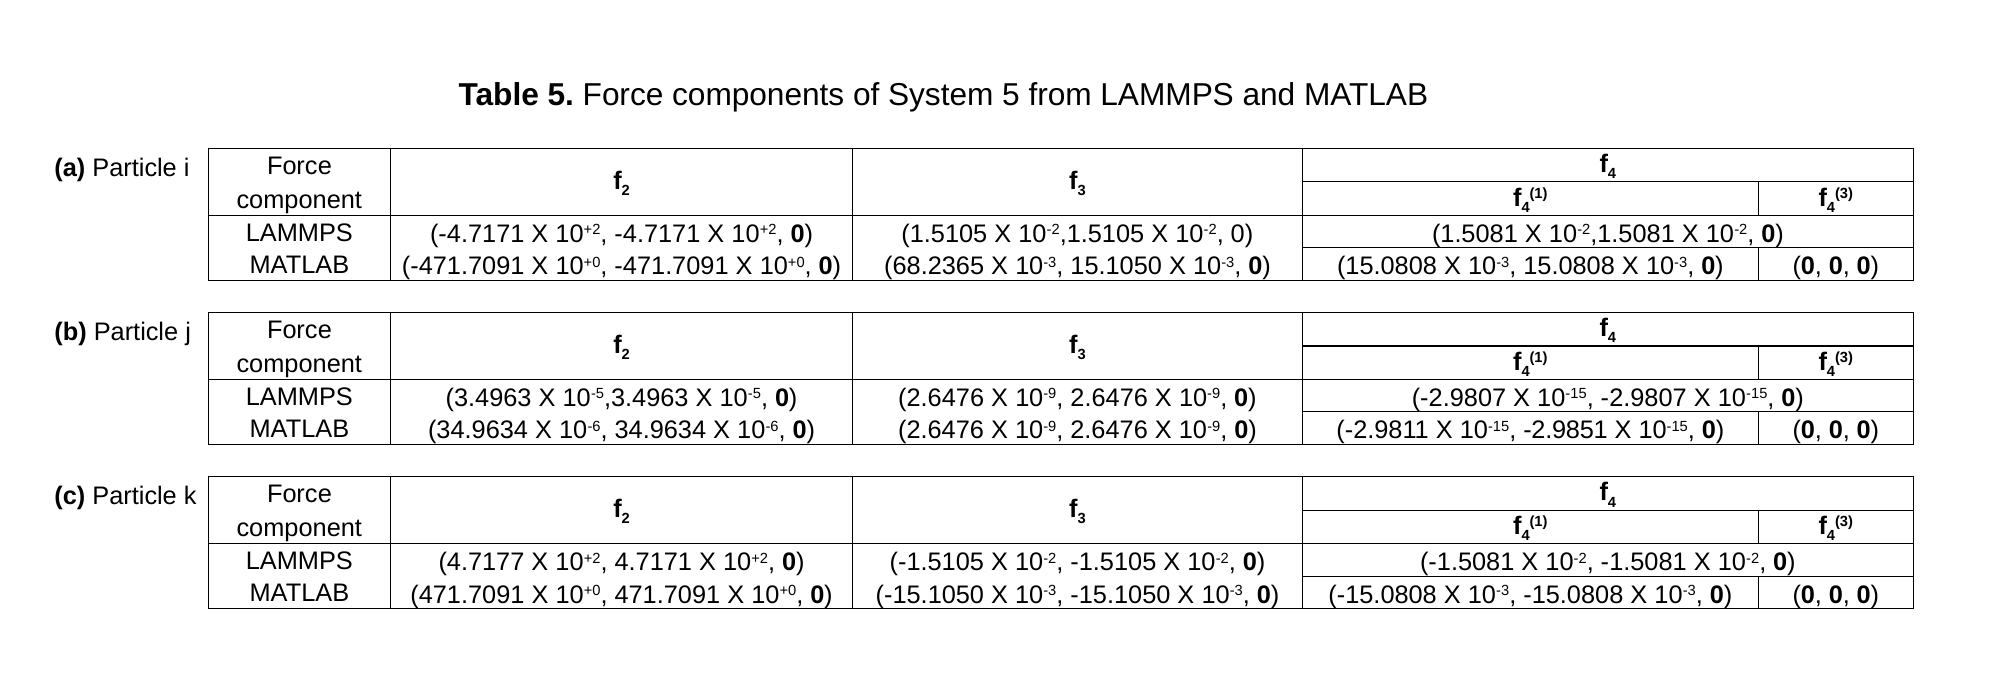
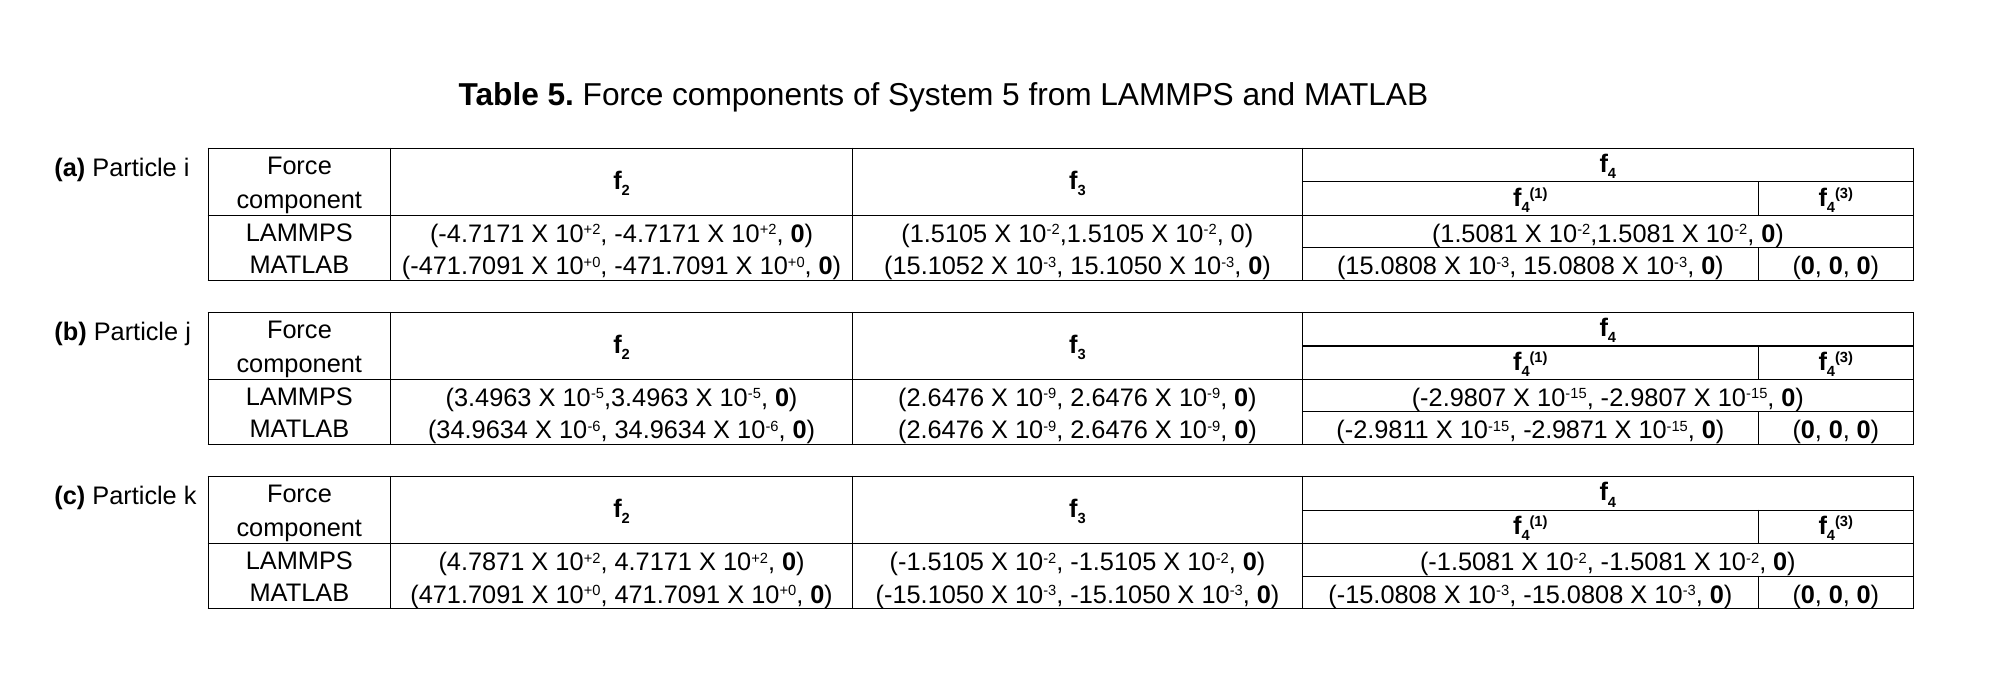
68.2365: 68.2365 -> 15.1052 (934, 266)
-2.9851: -2.9851 -> -2.9871 (1566, 430)
4.7177: 4.7177 -> 4.7871 (481, 562)
